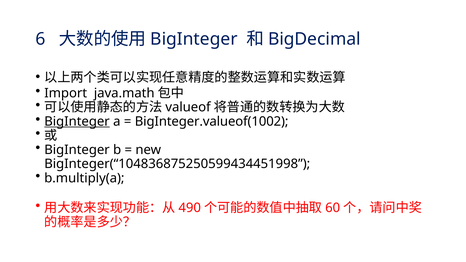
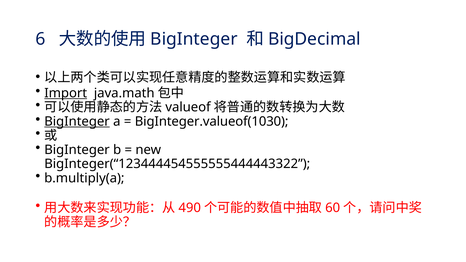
Import underline: none -> present (66, 93)
BigInteger.valueof(1002: BigInteger.valueof(1002 -> BigInteger.valueof(1030 (212, 121)
BigInteger(“104836875250599434451998: BigInteger(“104836875250599434451998 -> BigInteger(“123444454555555444443322 (177, 164)
